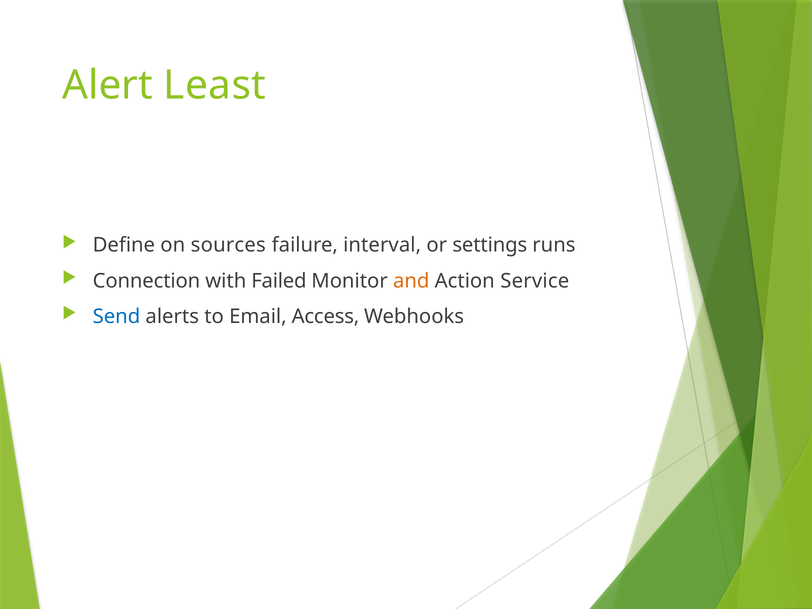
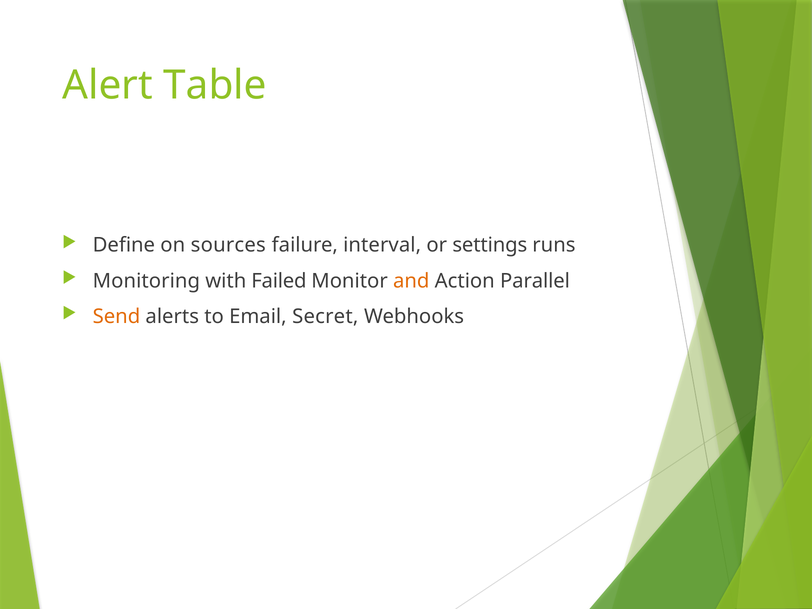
Least: Least -> Table (215, 85)
Connection: Connection -> Monitoring (146, 281)
Service: Service -> Parallel (535, 281)
Send colour: blue -> orange (116, 316)
Access: Access -> Secret (325, 316)
